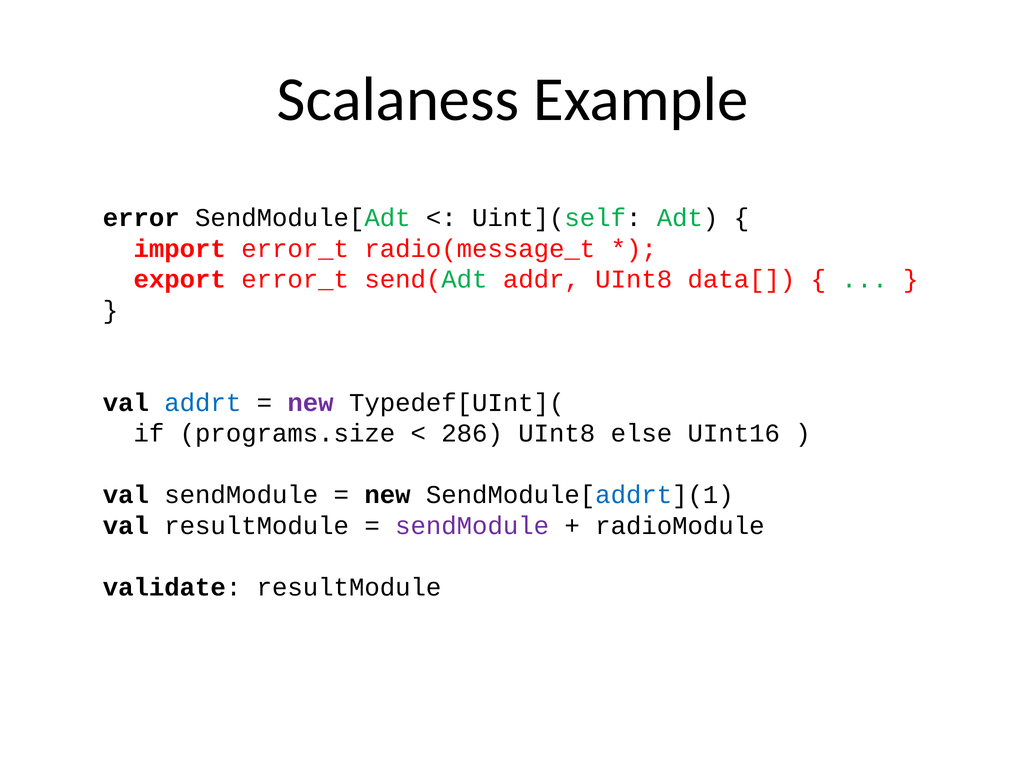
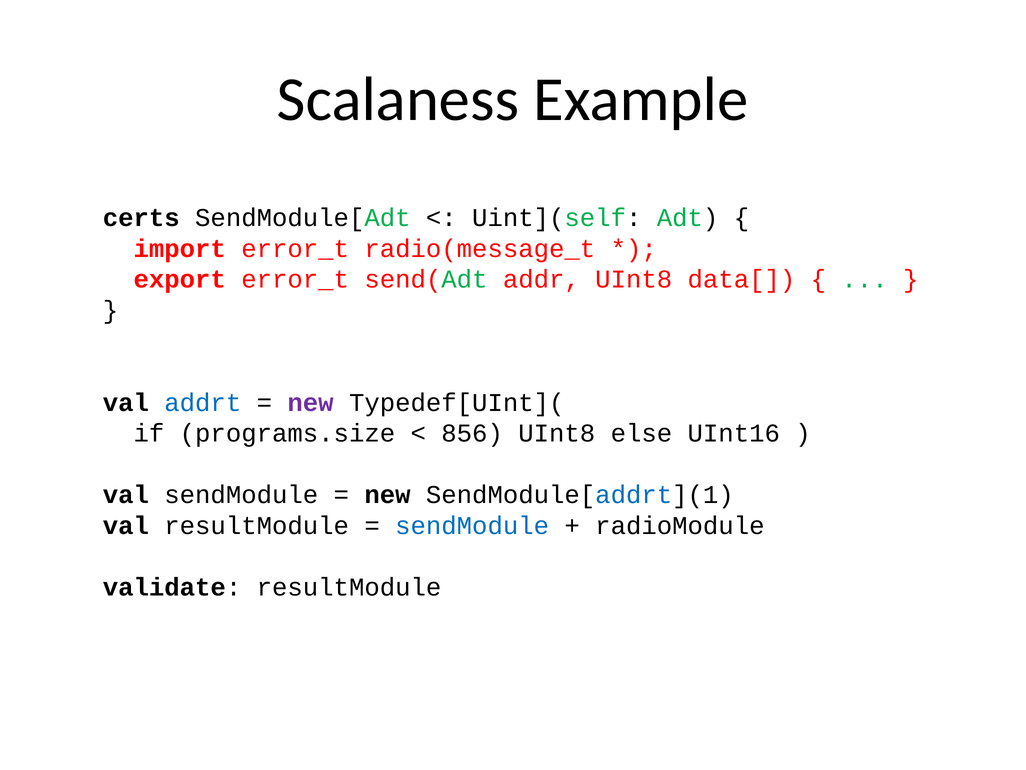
error: error -> certs (141, 218)
286: 286 -> 856 (472, 433)
sendModule colour: purple -> blue (472, 525)
